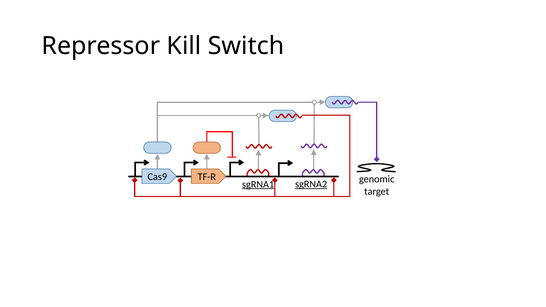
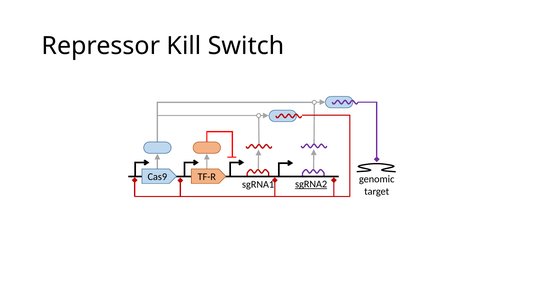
sgRNA1 underline: present -> none (258, 184)
